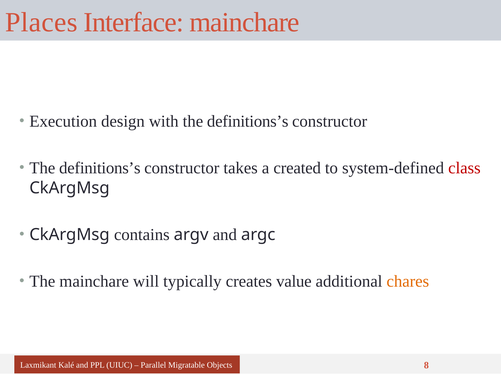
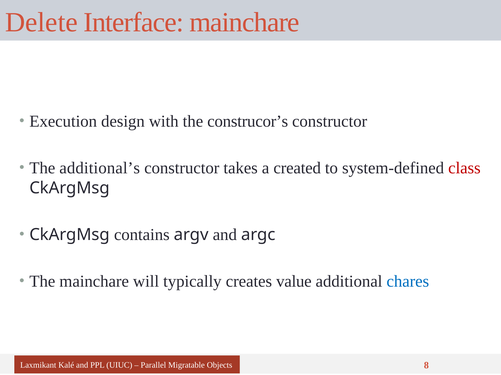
Places: Places -> Delete (41, 22)
with the definitions’s: definitions’s -> construcor’s (248, 122)
definitions’s: definitions’s -> additional’s (100, 168)
chares colour: orange -> blue (408, 282)
